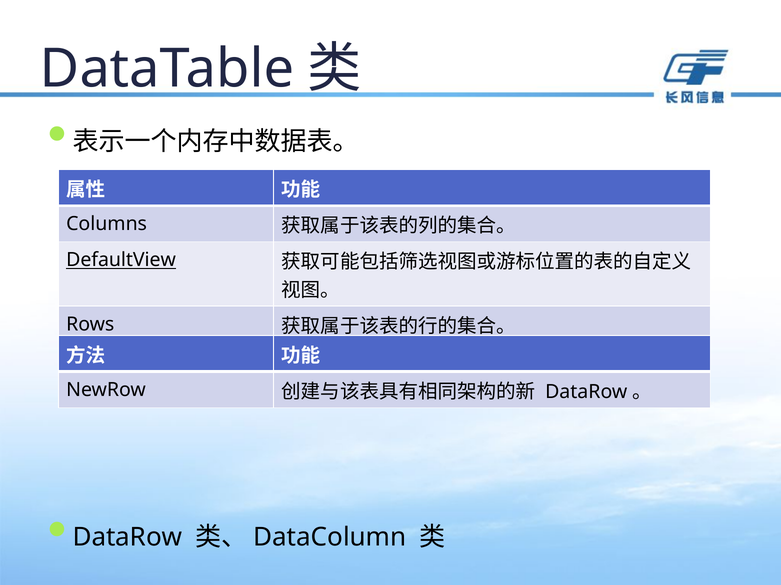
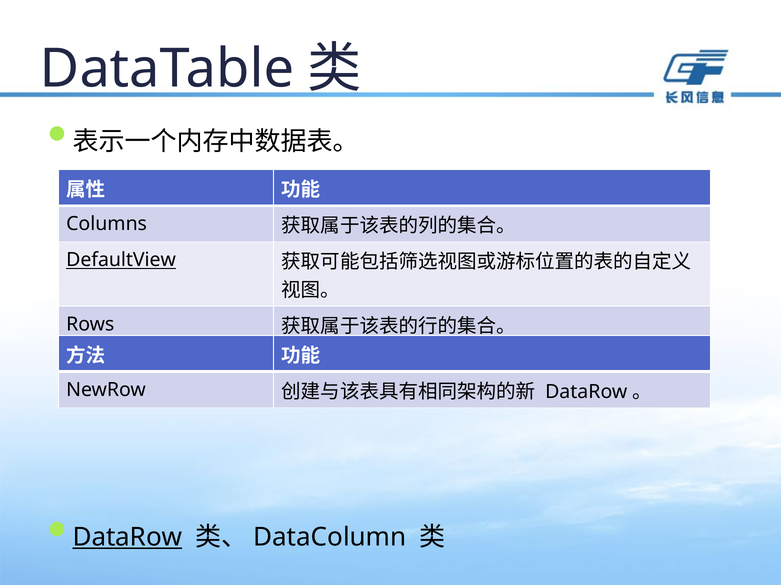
DataRow underline: none -> present (127, 538)
